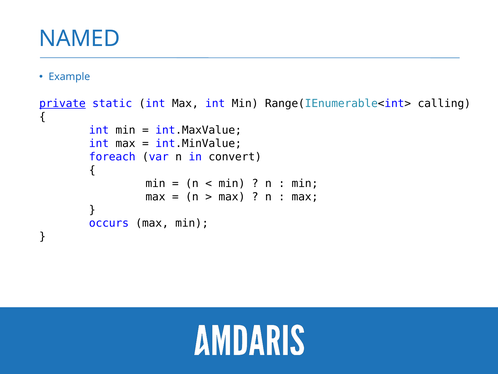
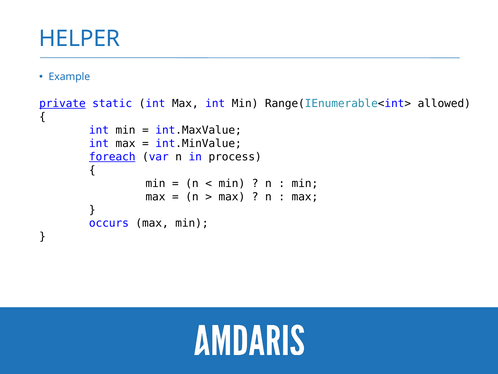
NAMED: NAMED -> HELPER (79, 39)
calling: calling -> allowed (444, 104)
foreach underline: none -> present (112, 157)
convert: convert -> process (235, 157)
